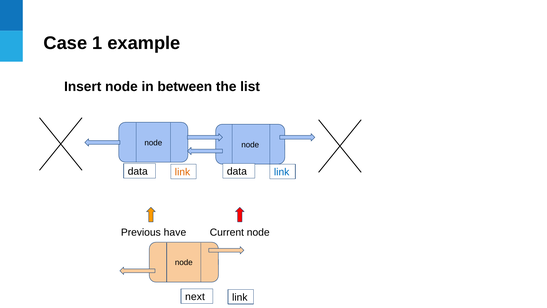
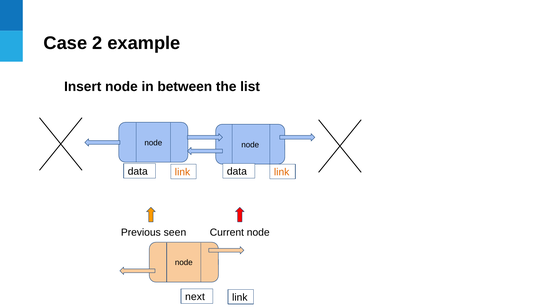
1: 1 -> 2 (97, 43)
link colour: blue -> orange (282, 172)
have: have -> seen (175, 232)
